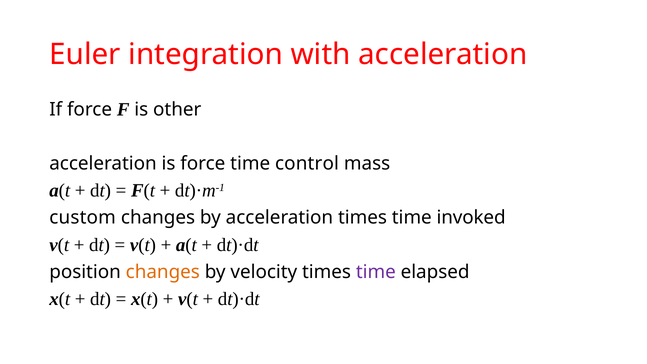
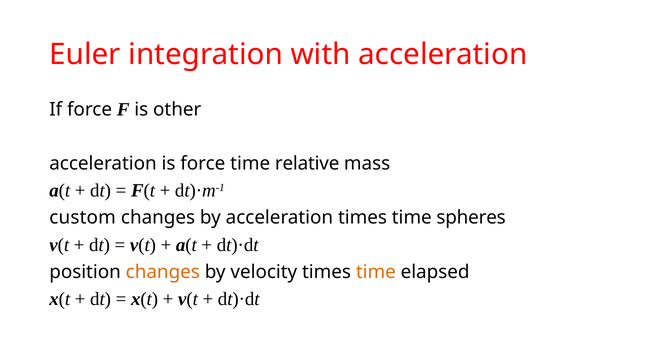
control: control -> relative (307, 164)
invoked: invoked -> spheres (471, 218)
time colour: purple -> orange (376, 272)
